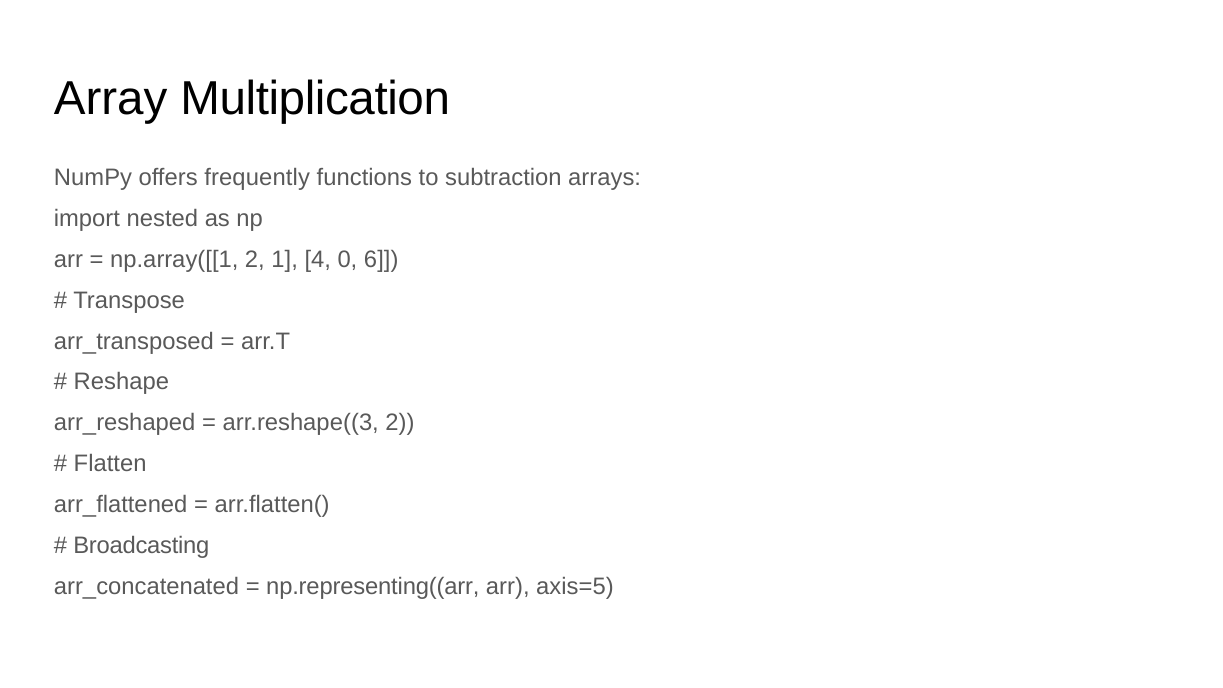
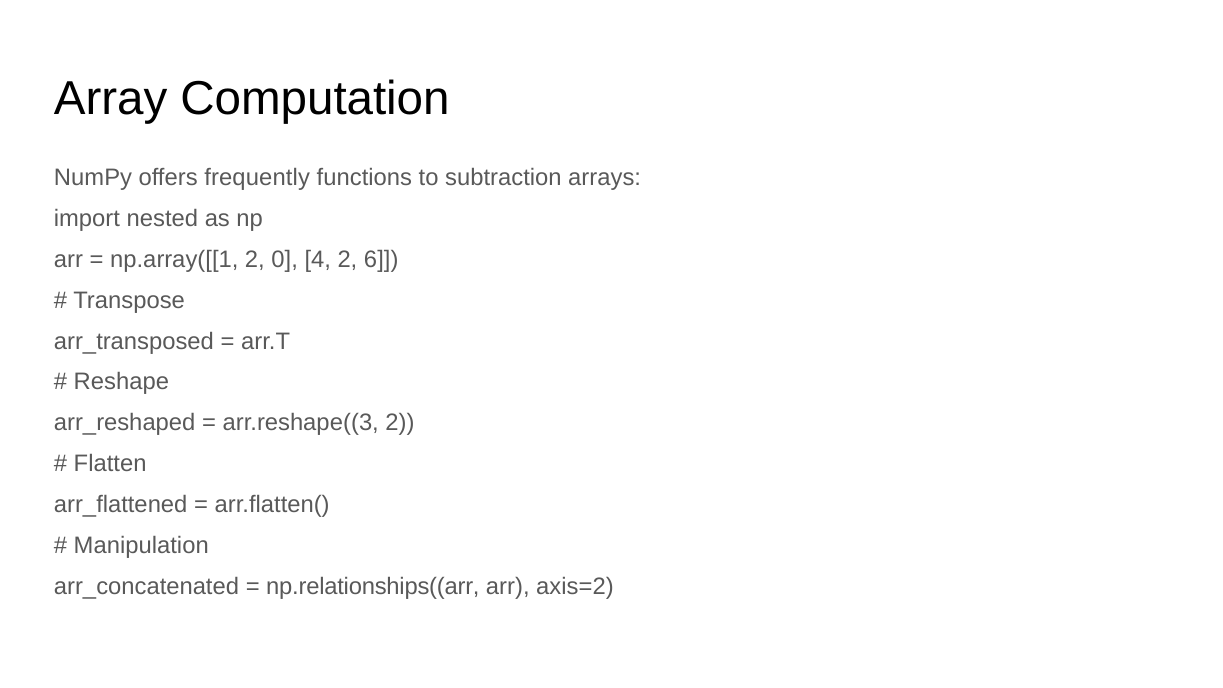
Multiplication: Multiplication -> Computation (315, 99)
1: 1 -> 0 (285, 260)
4 0: 0 -> 2 (347, 260)
Broadcasting: Broadcasting -> Manipulation (141, 545)
np.representing((arr: np.representing((arr -> np.relationships((arr (373, 586)
axis=5: axis=5 -> axis=2 (575, 586)
